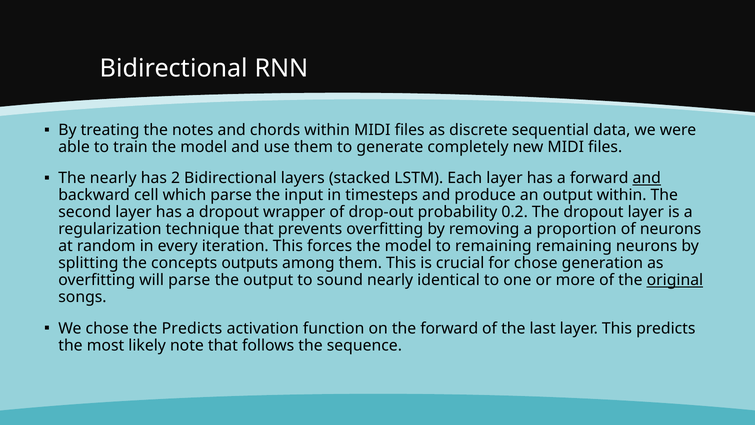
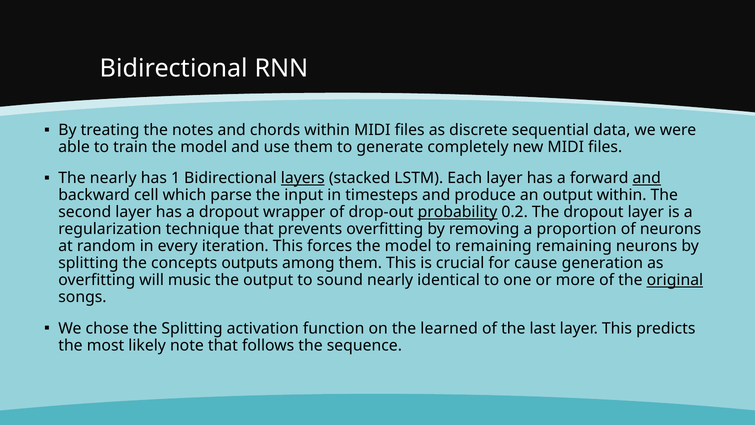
2: 2 -> 1 (176, 178)
layers underline: none -> present (303, 178)
probability underline: none -> present (457, 212)
for chose: chose -> cause (536, 263)
will parse: parse -> music (189, 280)
the Predicts: Predicts -> Splitting (192, 328)
the forward: forward -> learned (449, 328)
